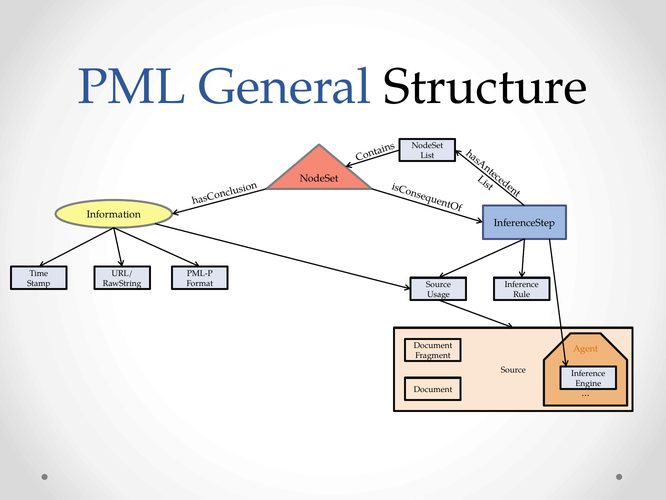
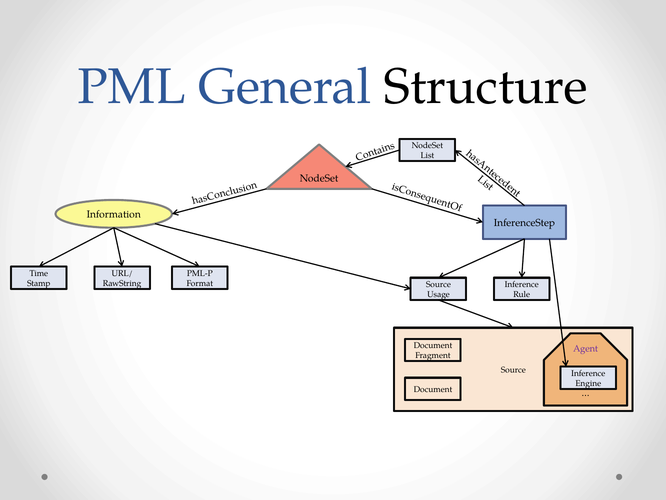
Agent colour: orange -> purple (586, 349)
